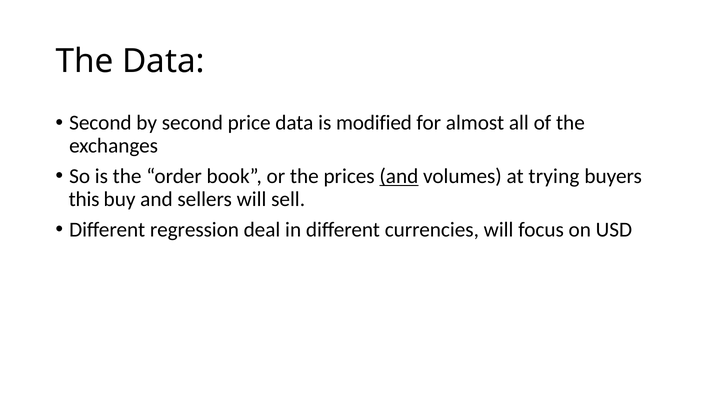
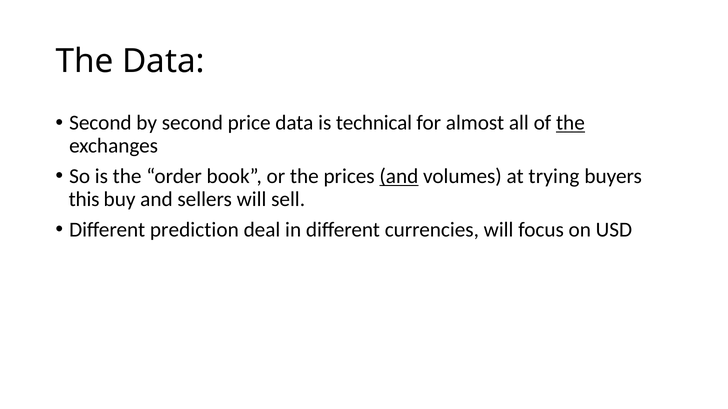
modified: modified -> technical (374, 123)
the underline: none -> present (570, 123)
regression: regression -> prediction (194, 230)
